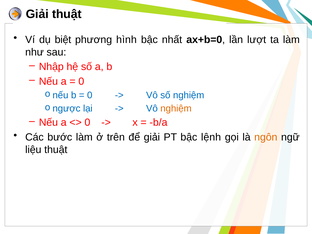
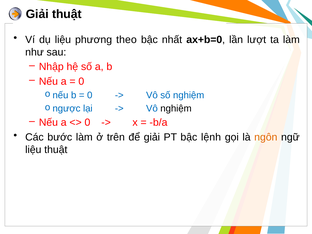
dụ biệt: biệt -> liệu (63, 40)
hình: hình -> theo (126, 40)
nghiệm colour: orange -> black (176, 108)
